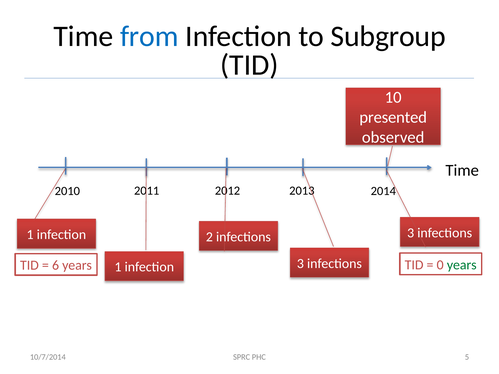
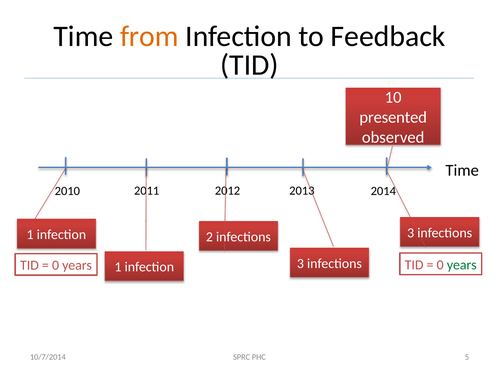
from colour: blue -> orange (149, 36)
Subgroup: Subgroup -> Feedback (388, 36)
6: 6 -> 0 (56, 266)
